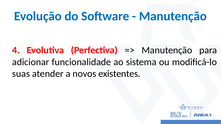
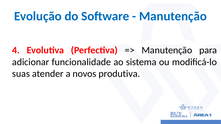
existentes: existentes -> produtiva (119, 74)
